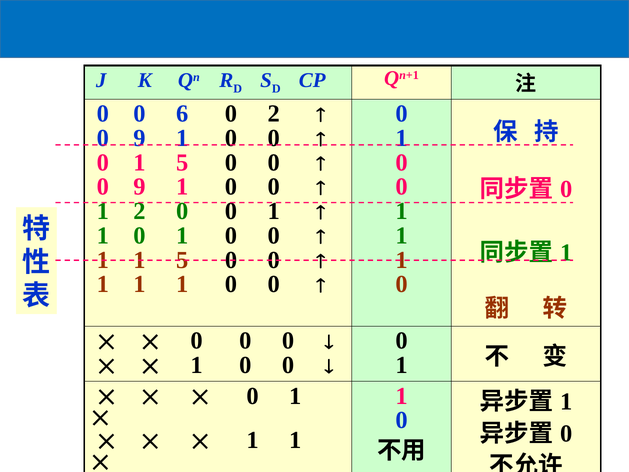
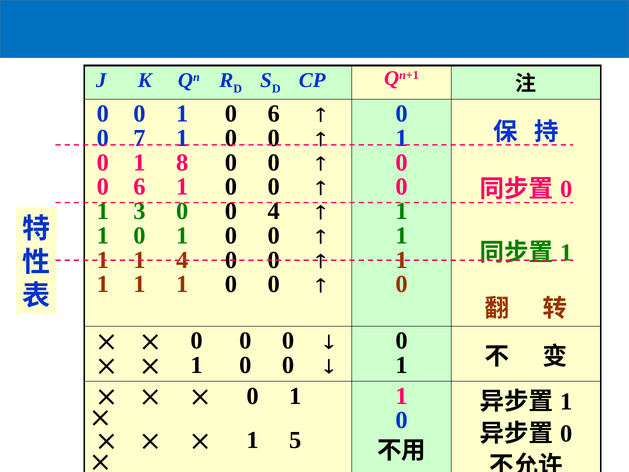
6: 6 -> 1 (182, 114)
2: 2 -> 6 (274, 114)
9: 9 -> 7 (139, 138)
0 1 5: 5 -> 8 (182, 162)
9: 9 -> 6 (139, 187)
1 2: 2 -> 3 (139, 211)
1: 1 -> 4 (274, 211)
1 1 5: 5 -> 4 (182, 260)
1: 1 -> 5 (295, 440)
